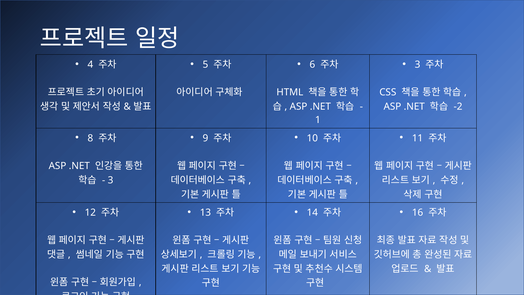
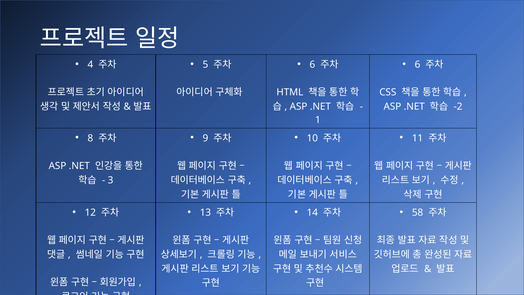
3: 3 -> 6 (418, 65)
16: 16 -> 58 (418, 212)
